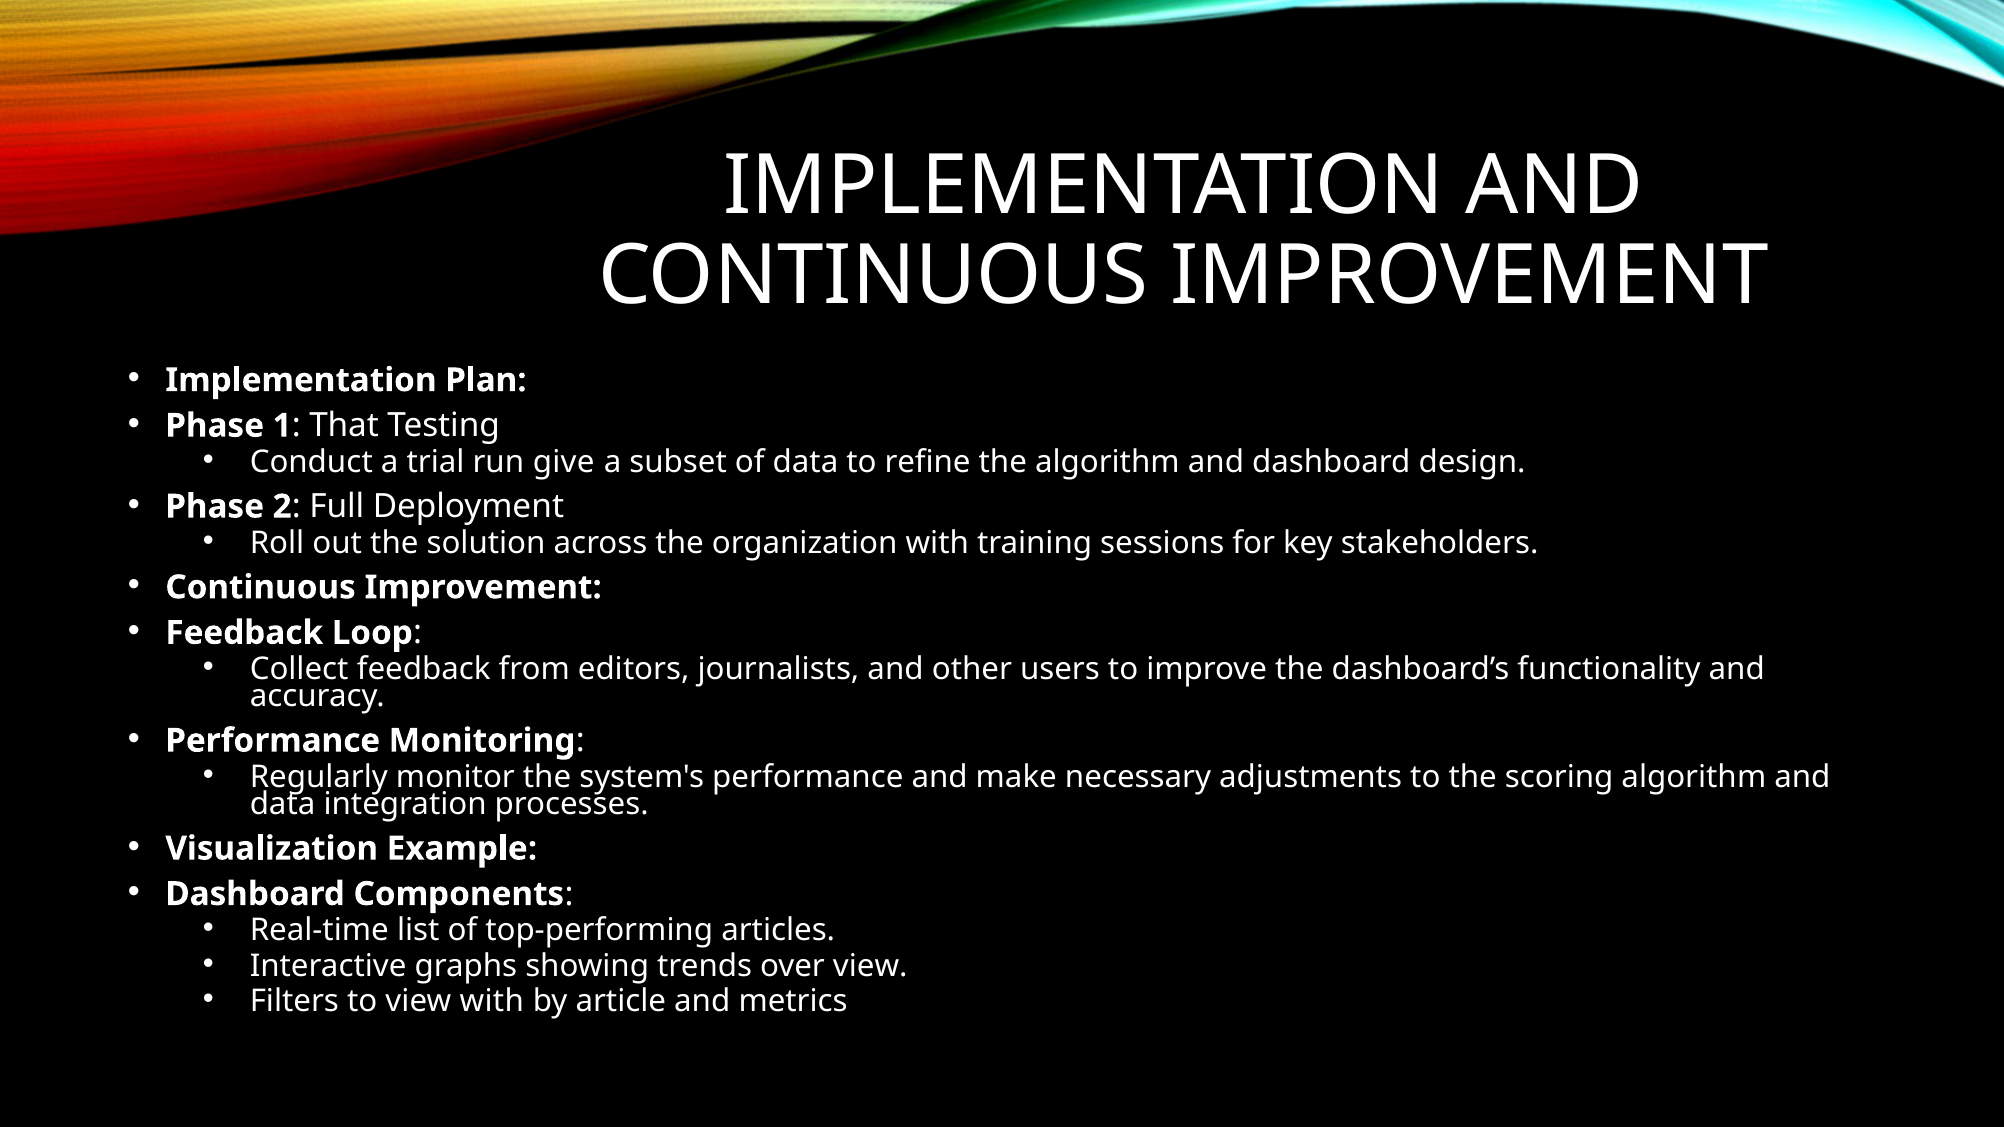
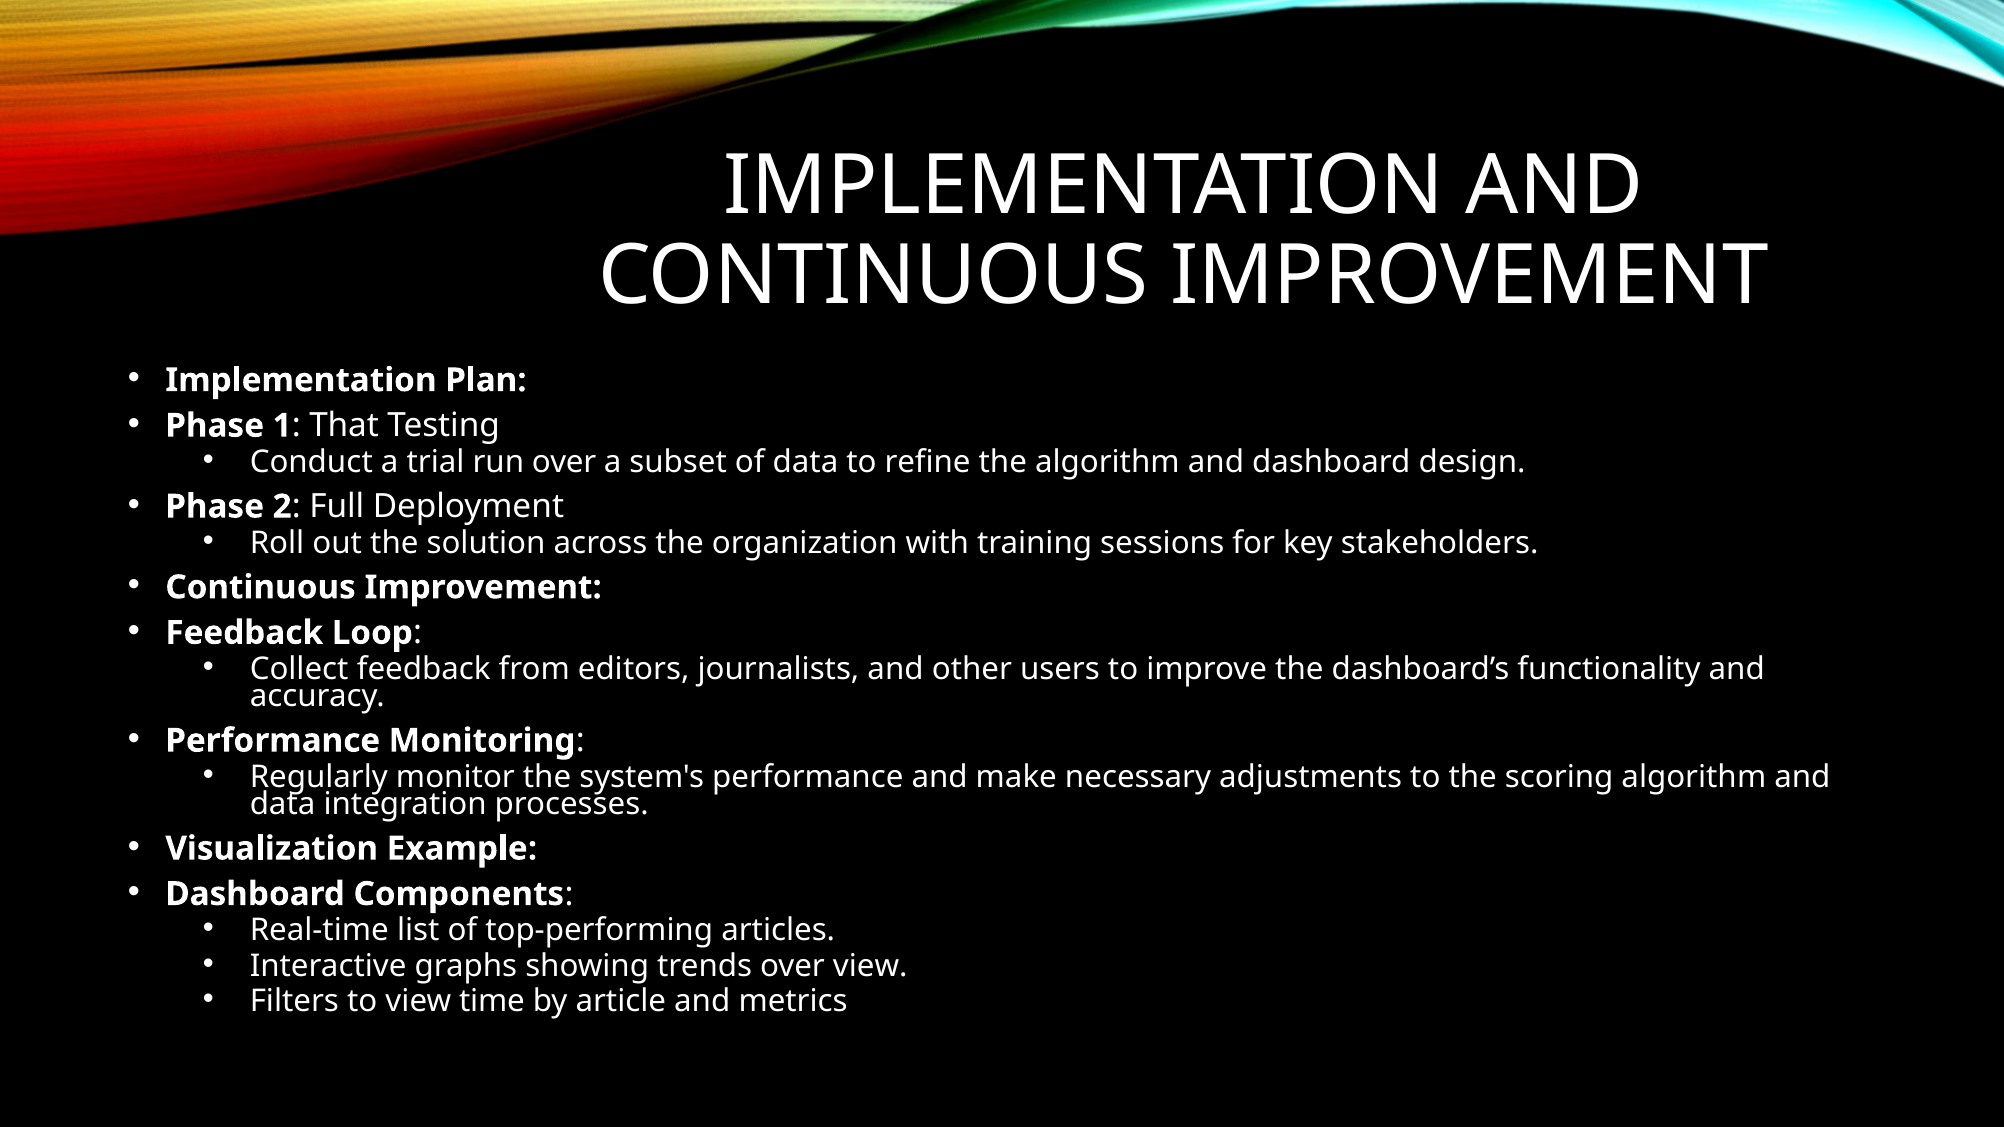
run give: give -> over (564, 462)
view with: with -> time (492, 1001)
